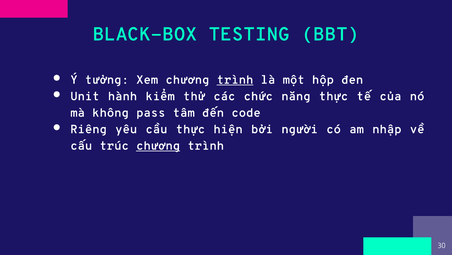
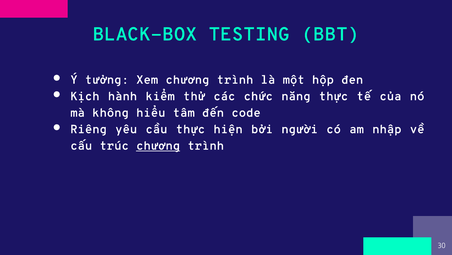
trình underline: present -> none (235, 80)
Unit: Unit -> Kịch (85, 96)
pass: pass -> hiểu (151, 112)
